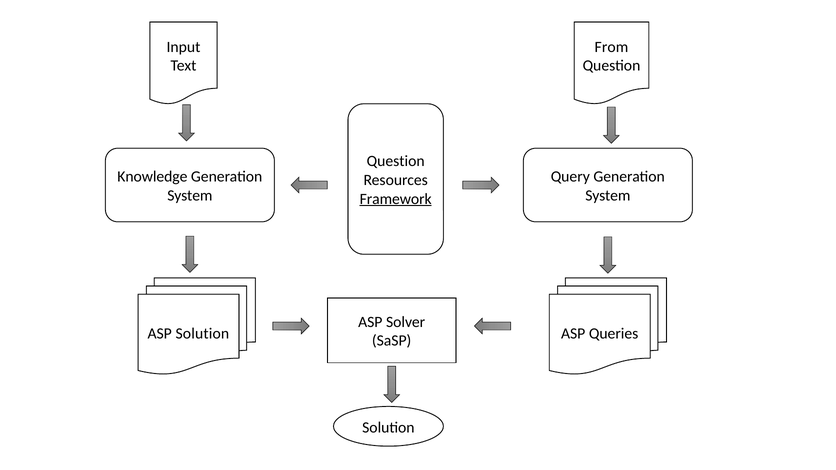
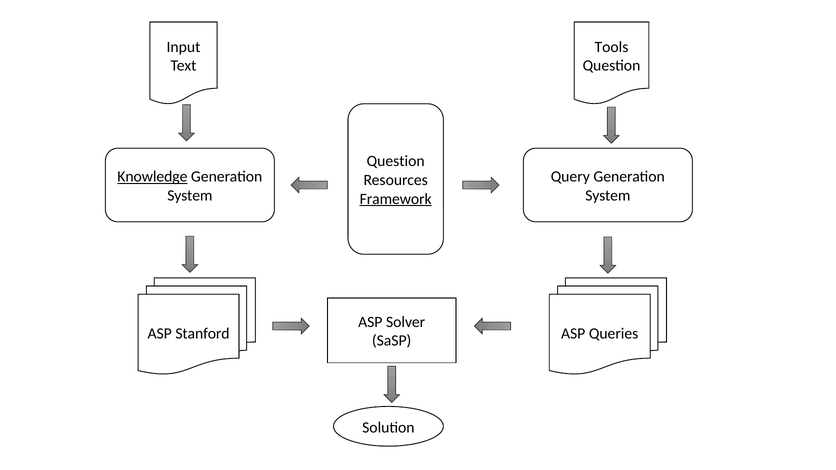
From: From -> Tools (612, 47)
Knowledge underline: none -> present (152, 177)
ASP Solution: Solution -> Stanford (202, 334)
